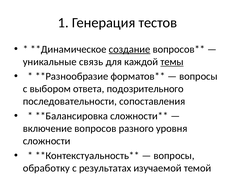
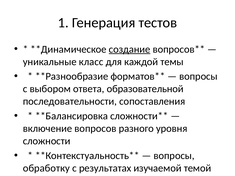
связь: связь -> класс (91, 62)
темы underline: present -> none (172, 62)
подозрительного: подозрительного -> образовательной (145, 89)
